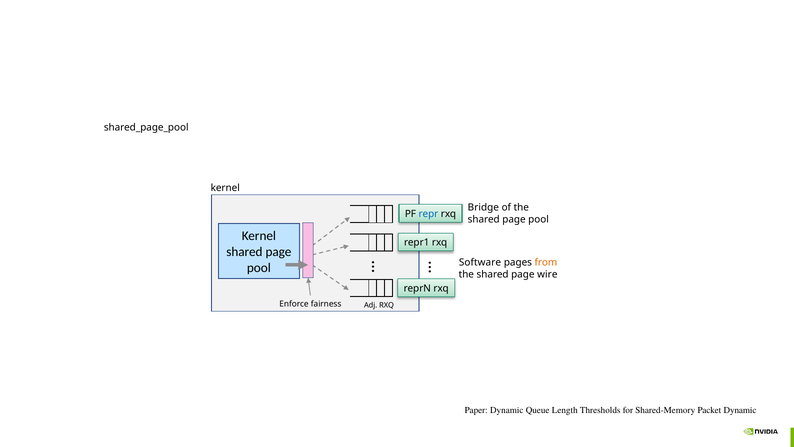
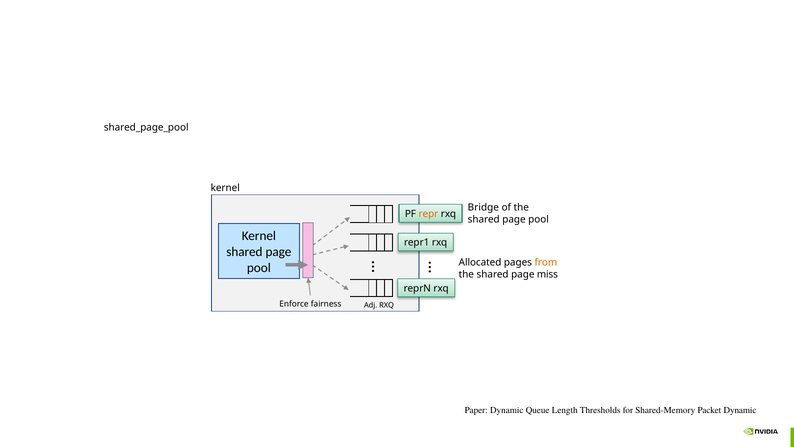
repr colour: blue -> orange (428, 214)
Software: Software -> Allocated (480, 262)
wire: wire -> miss (547, 274)
